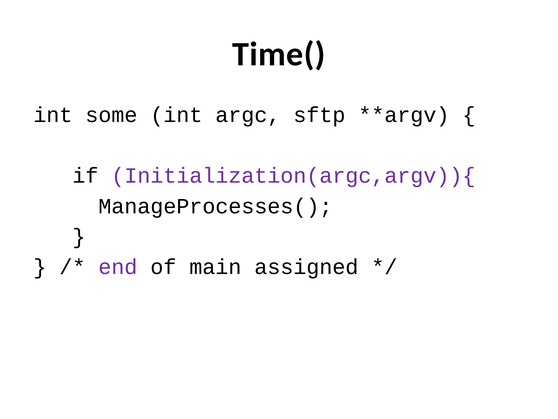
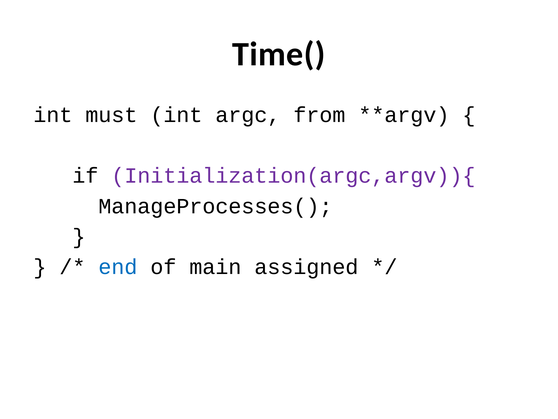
some: some -> must (111, 115)
sftp: sftp -> from (319, 115)
end colour: purple -> blue (118, 267)
